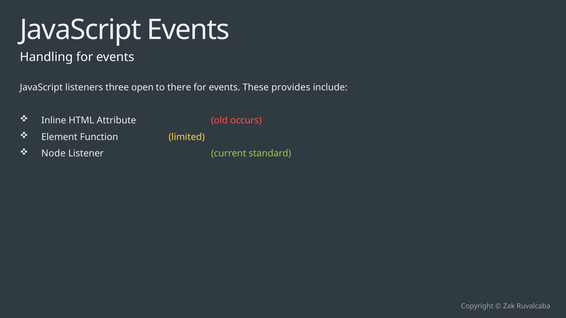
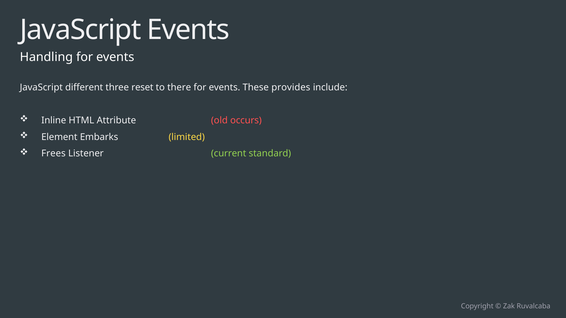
listeners: listeners -> different (84, 87)
open: open -> reset (142, 87)
Function: Function -> Embarks (99, 137)
Node: Node -> Frees (53, 154)
